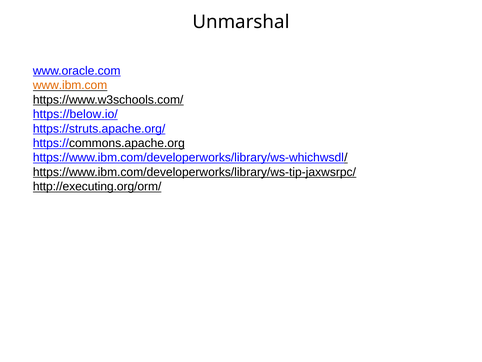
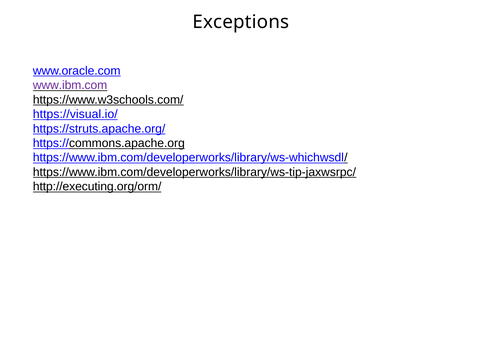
Unmarshal: Unmarshal -> Exceptions (241, 22)
www.ibm.com colour: orange -> purple (70, 85)
https://below.io/: https://below.io/ -> https://visual.io/ (75, 114)
